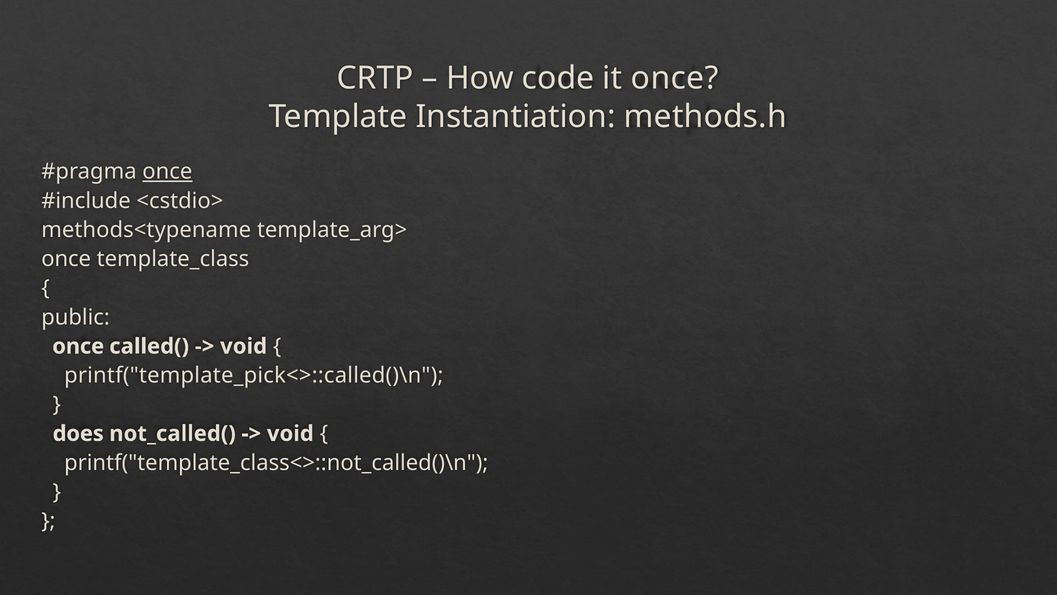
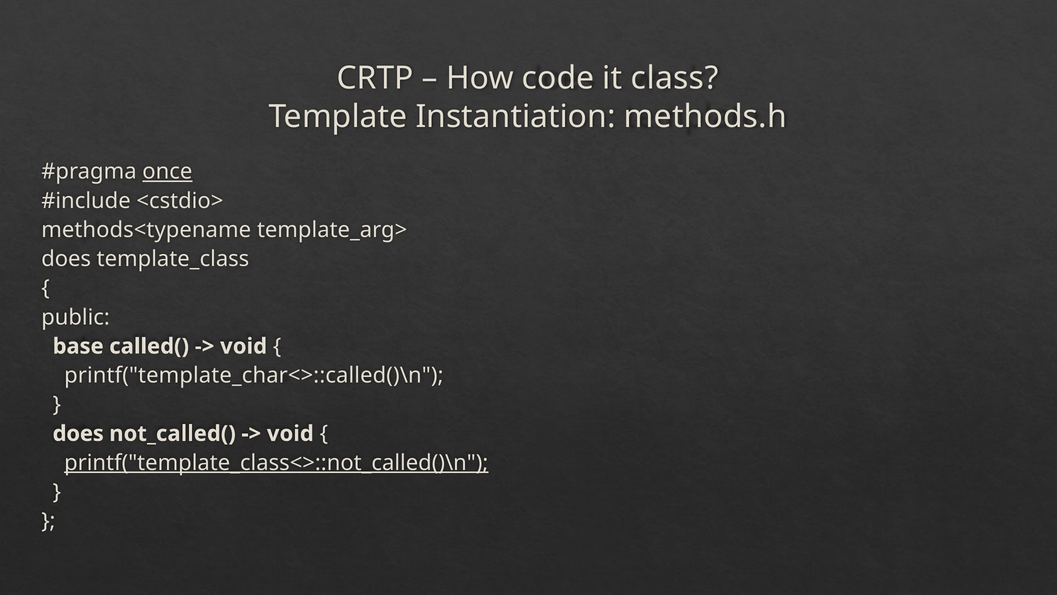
it once: once -> class (675, 78)
once: once -> does (66, 259)
once: once -> base (78, 346)
printf("template_pick<>::called()\n: printf("template_pick<>::called()\n -> printf("template_char<>::called()\n (254, 375)
printf("template_class<>::not_called()\n underline: none -> present (276, 462)
